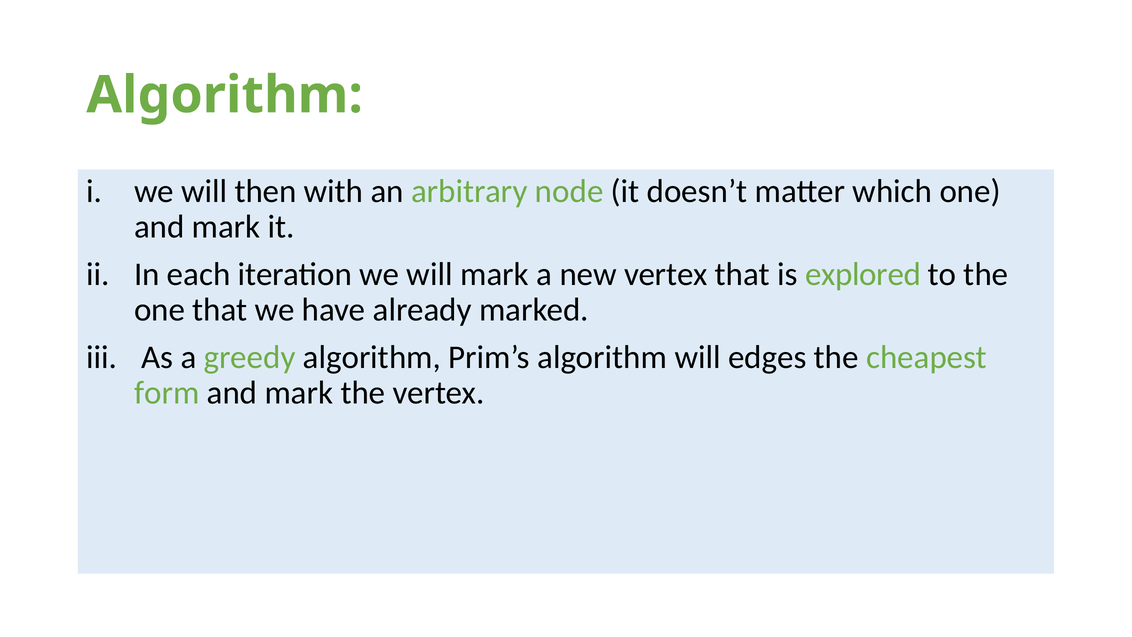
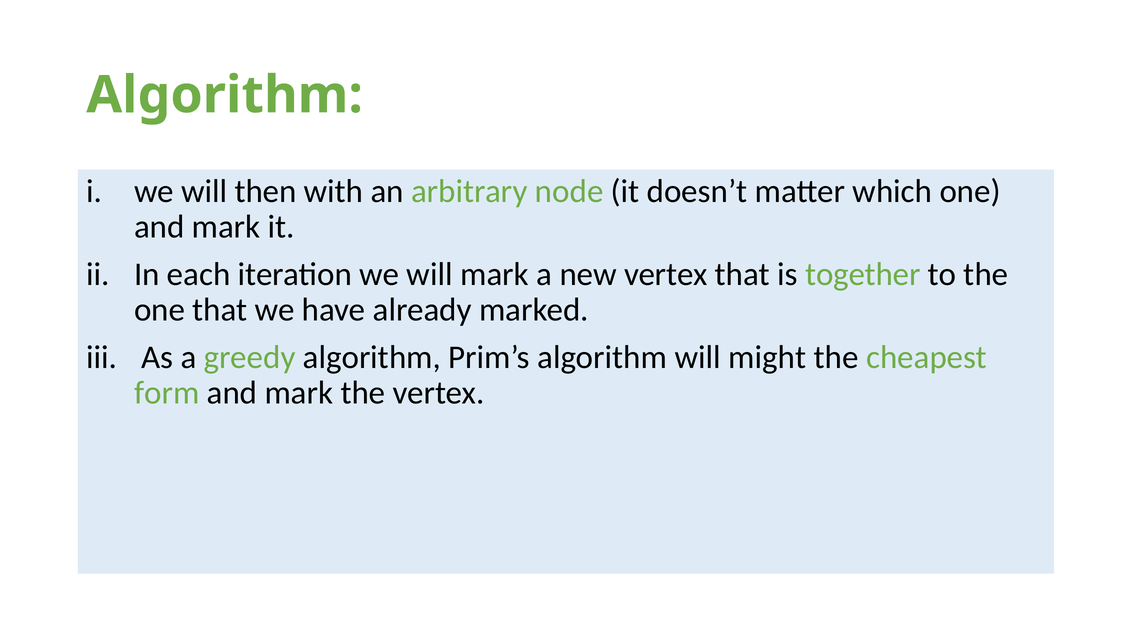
explored: explored -> together (863, 274)
edges: edges -> might (767, 357)
